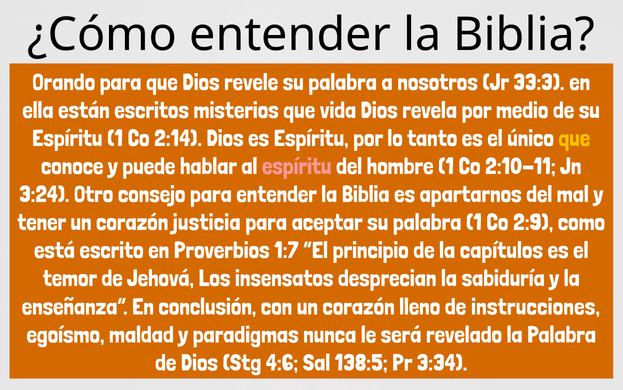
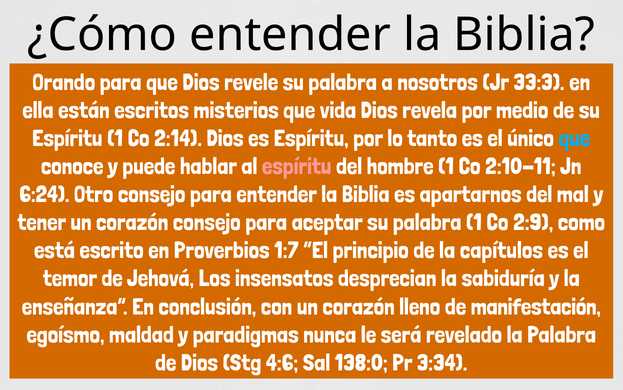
que colour: yellow -> light blue (574, 138)
3:24: 3:24 -> 6:24 (44, 195)
corazón justicia: justicia -> consejo (207, 223)
instrucciones: instrucciones -> manifestación (536, 307)
138:5: 138:5 -> 138:0 (361, 363)
